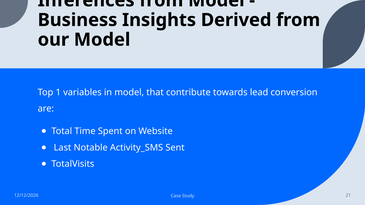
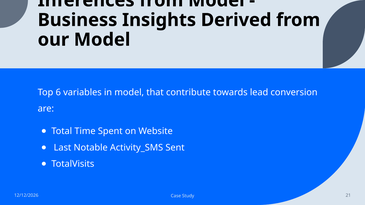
1: 1 -> 6 (58, 92)
